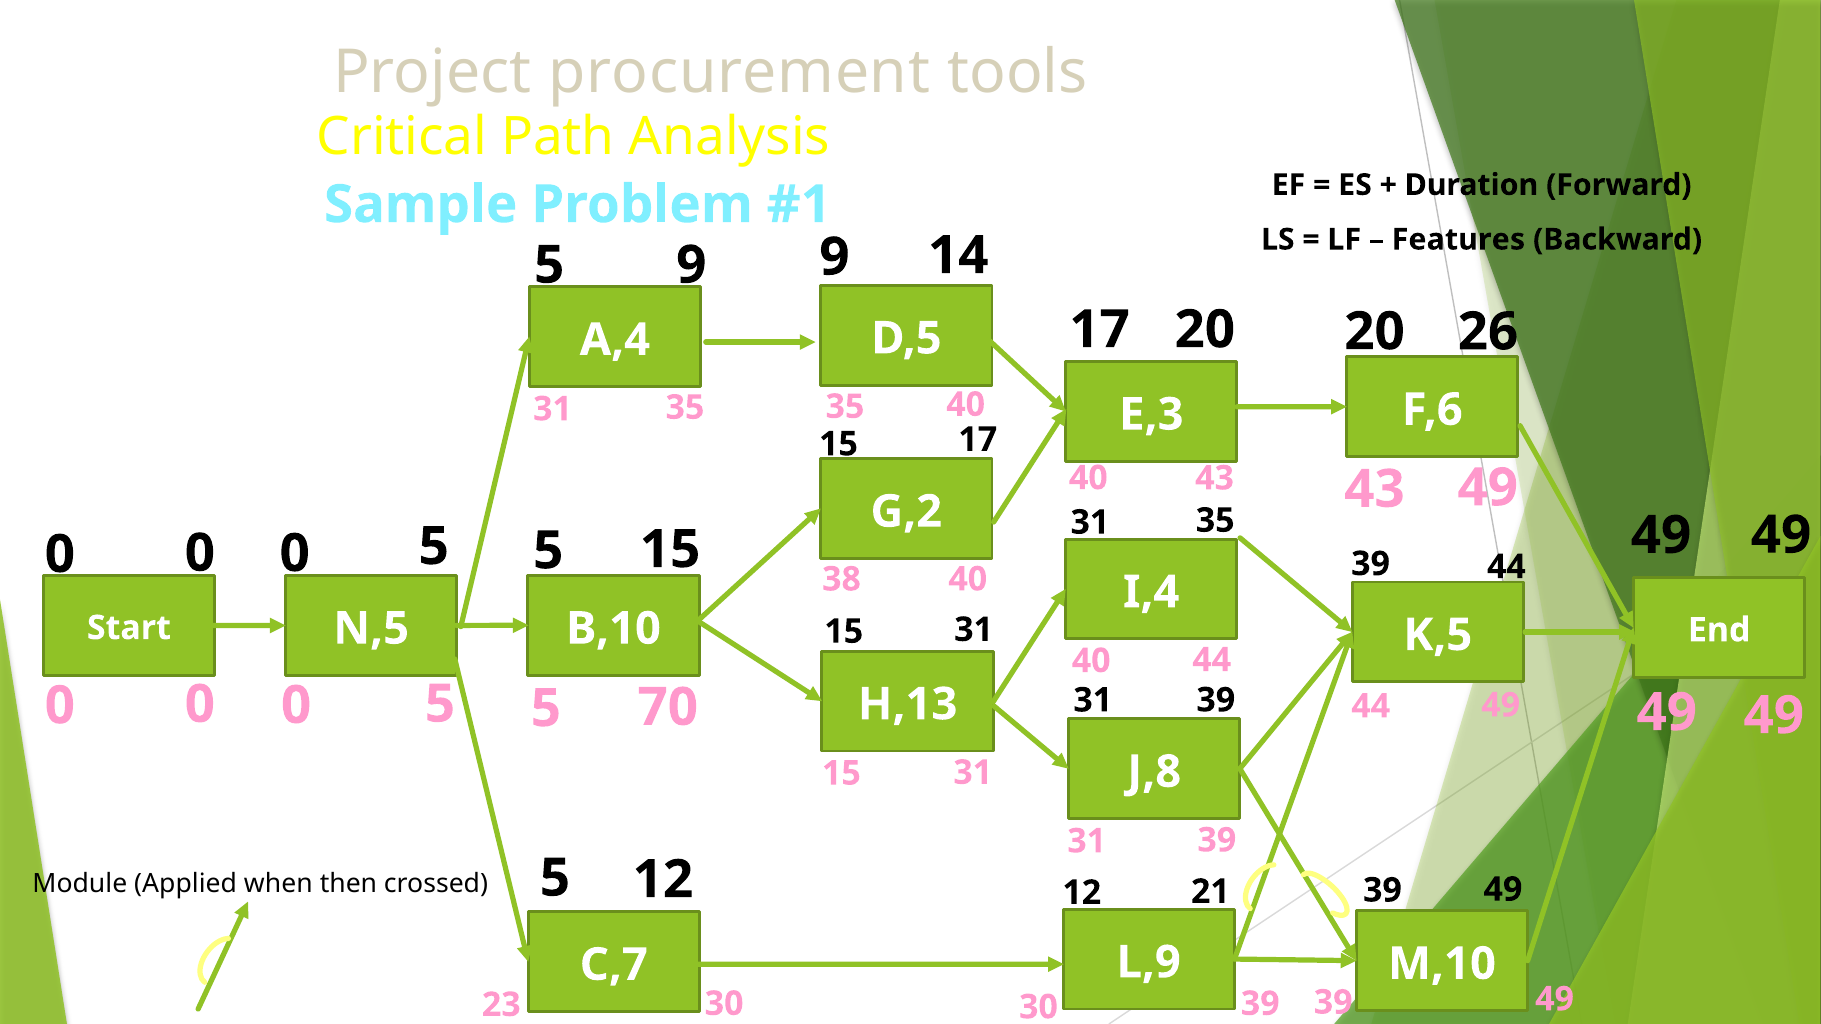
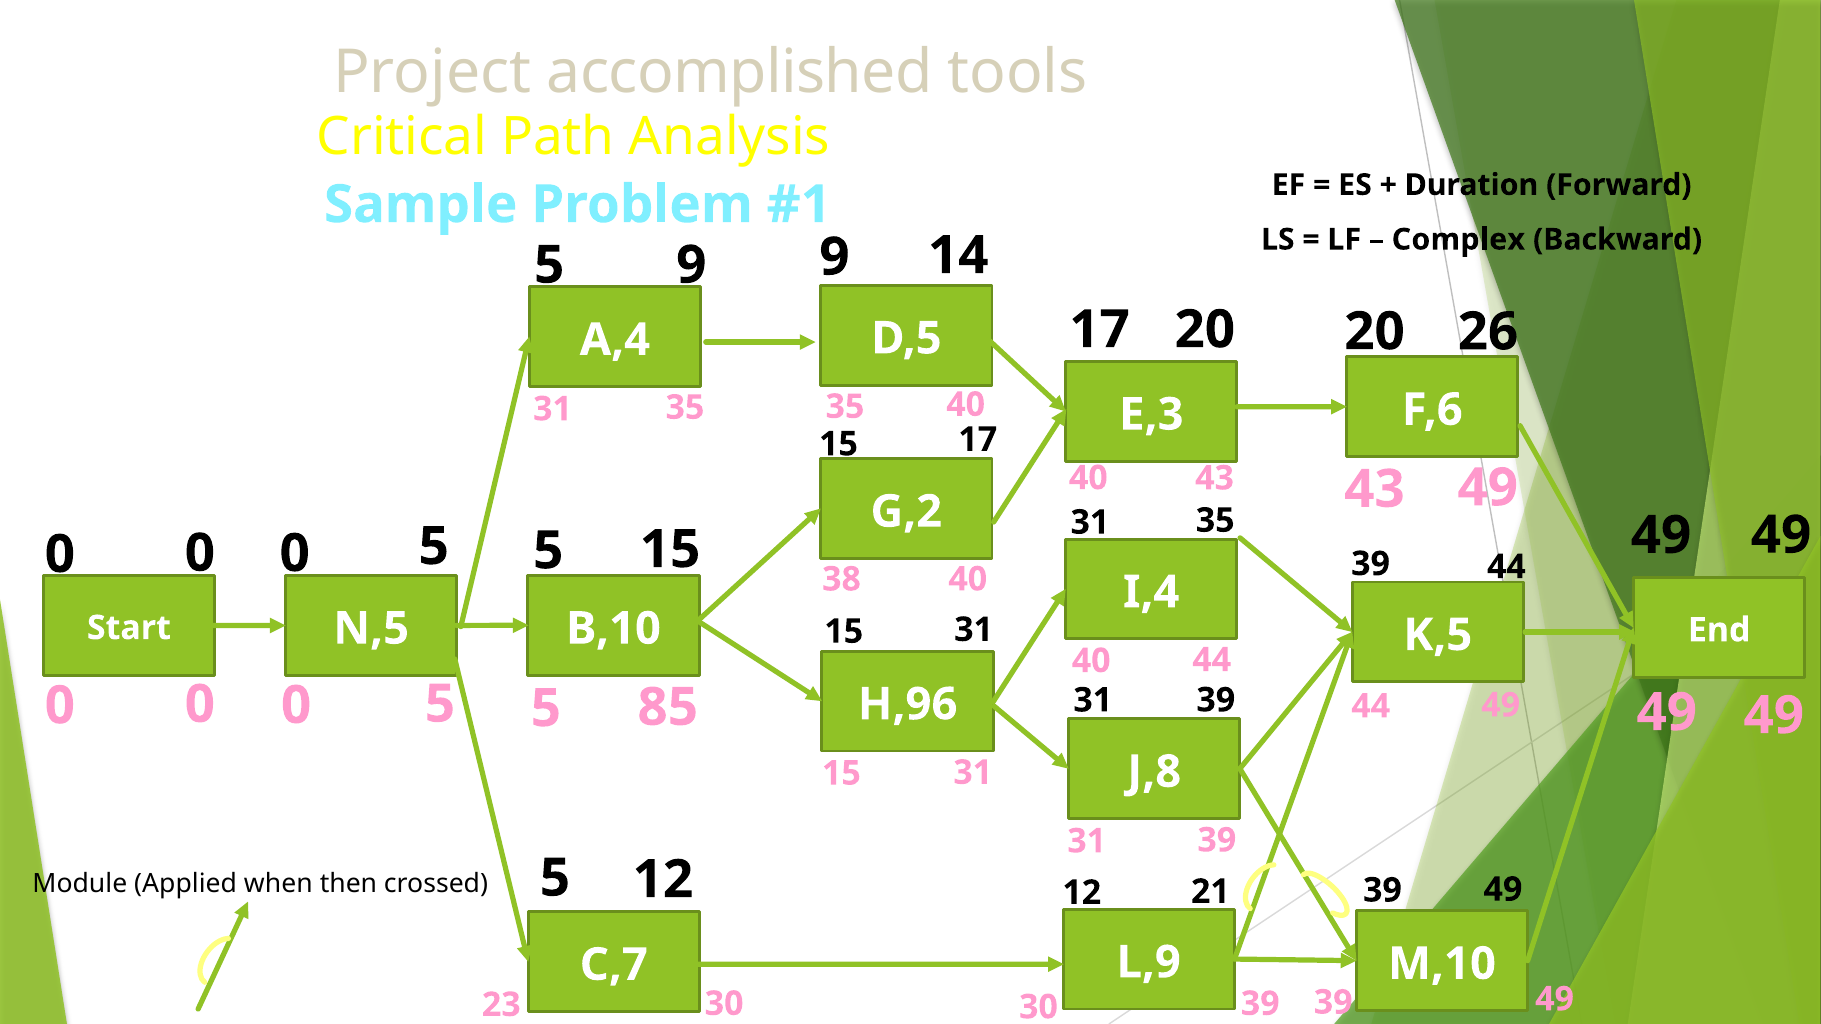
procurement: procurement -> accomplished (740, 72)
Features: Features -> Complex (1458, 240)
H,13: H,13 -> H,96 (908, 705)
70: 70 -> 85 (668, 708)
